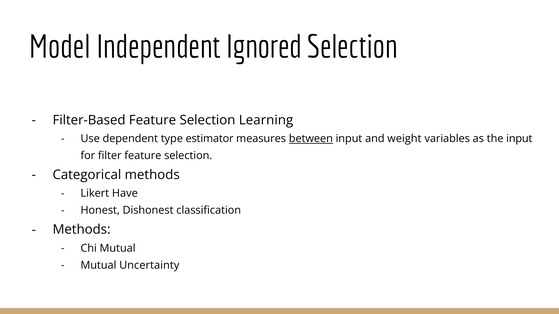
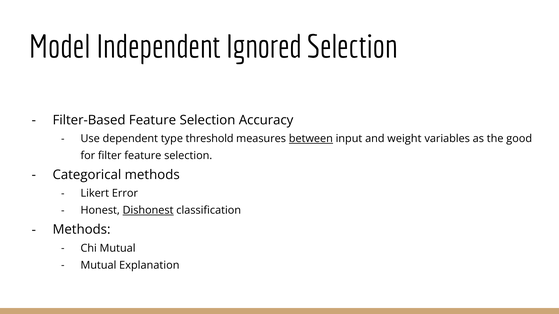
Learning: Learning -> Accuracy (266, 120)
estimator: estimator -> threshold (210, 139)
the input: input -> good (519, 139)
Have: Have -> Error (125, 194)
Dishonest underline: none -> present (148, 211)
Uncertainty: Uncertainty -> Explanation (149, 266)
